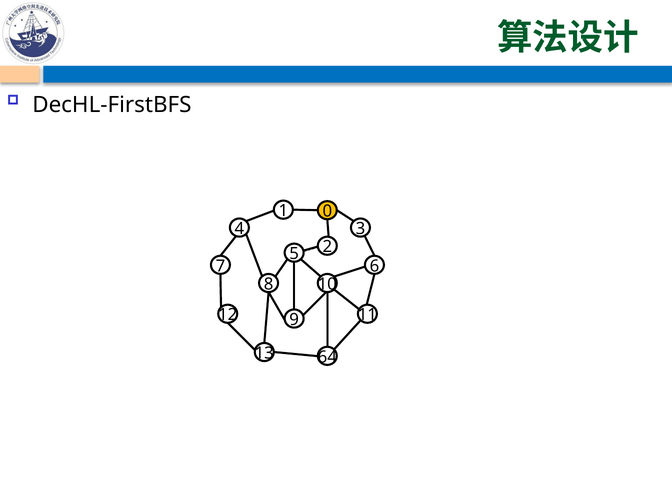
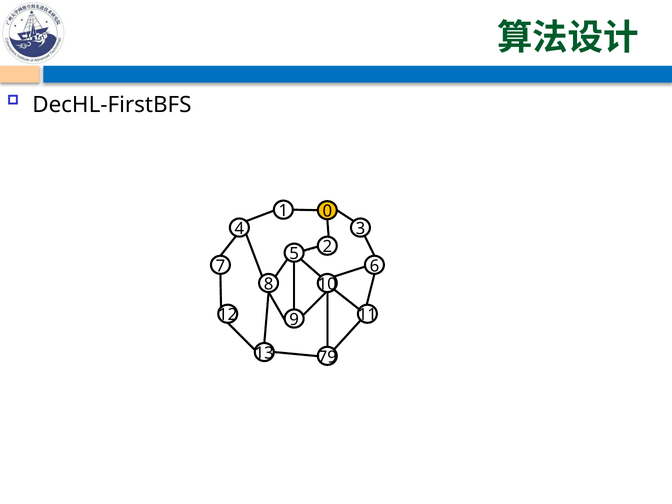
64: 64 -> 79 (327, 357)
